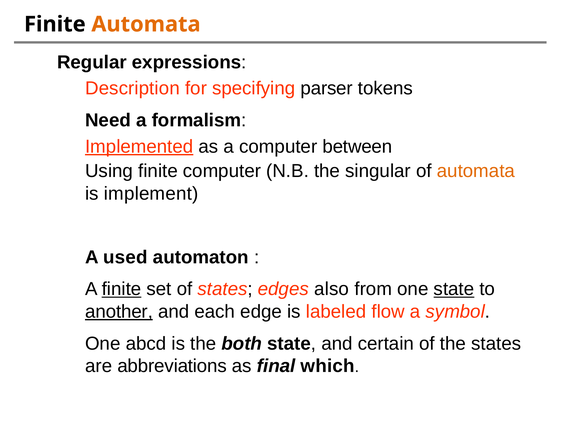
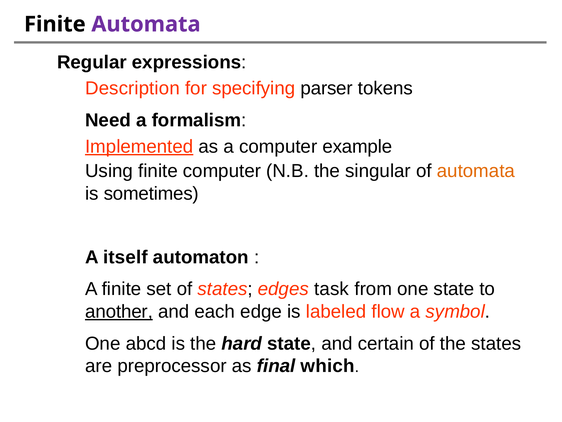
Automata colour: orange -> purple (146, 24)
between: between -> example (357, 146)
implement: implement -> sometimes (151, 193)
used: used -> itself (125, 257)
finite underline: present -> none (122, 289)
also: also -> task (332, 289)
state underline: present -> none (454, 289)
both: both -> hard (242, 343)
abbreviations: abbreviations -> preprocessor (172, 366)
